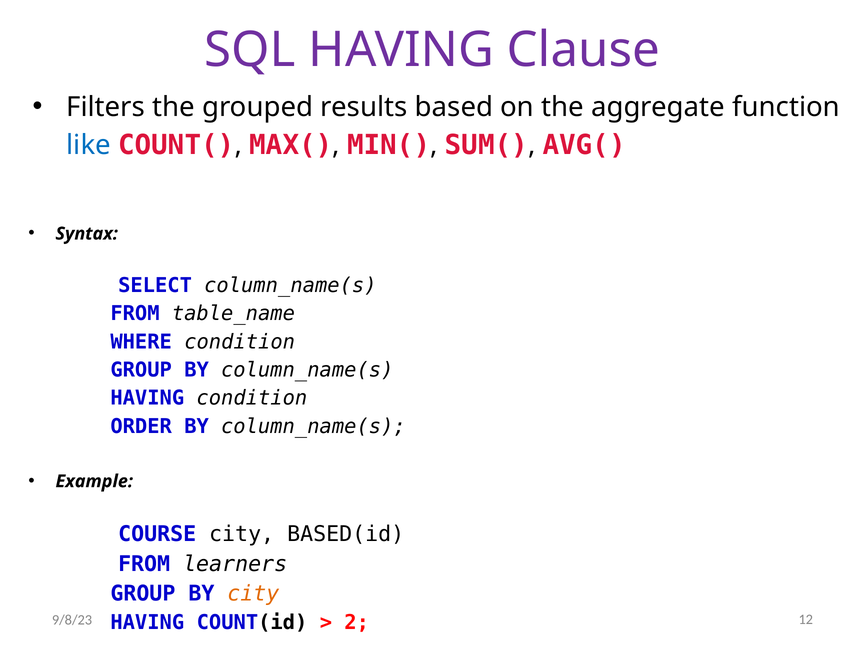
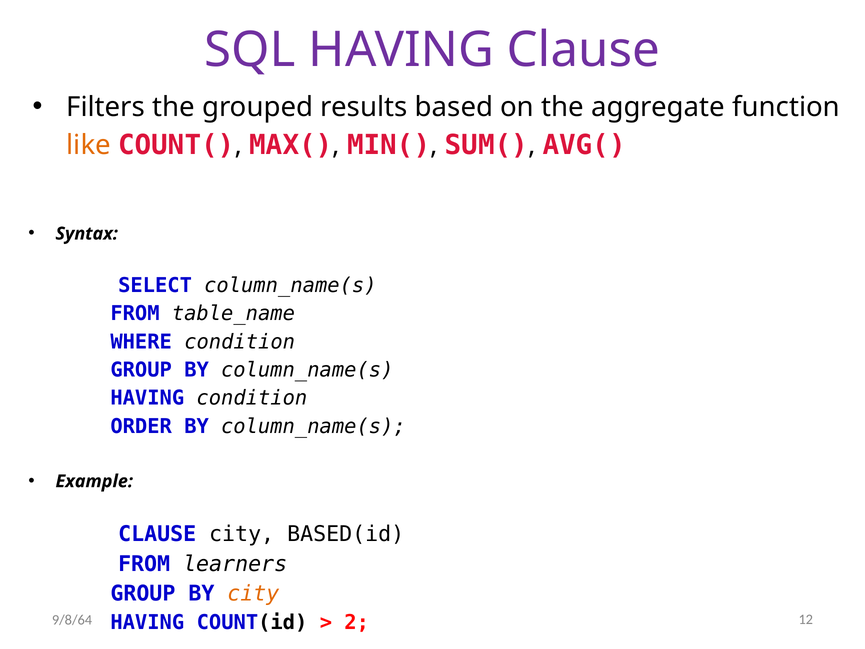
like colour: blue -> orange (89, 145)
COURSE: COURSE -> CLAUSE (157, 534)
9/8/23: 9/8/23 -> 9/8/64 (72, 620)
